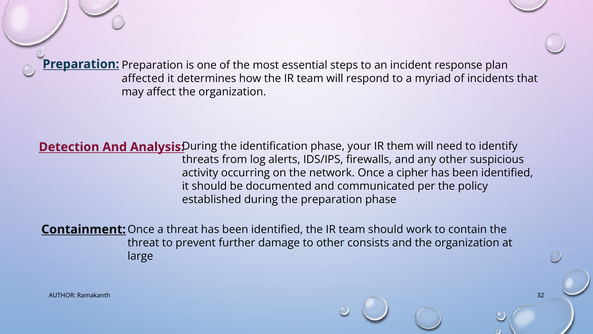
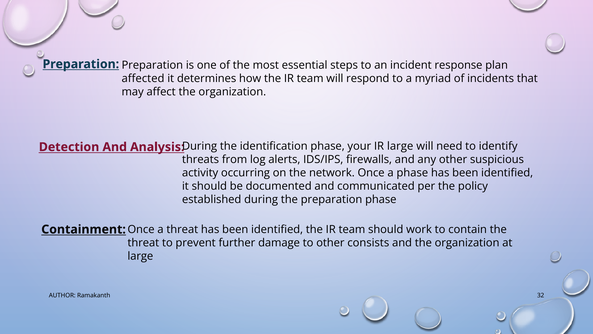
IR them: them -> large (400, 146)
a cipher: cipher -> phase (412, 173)
